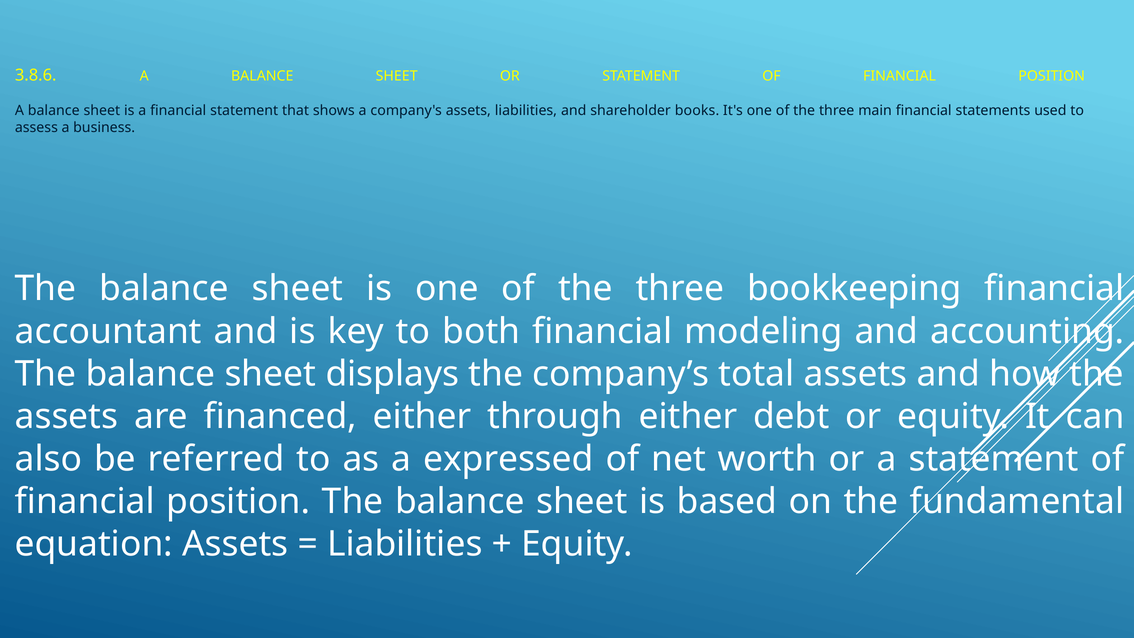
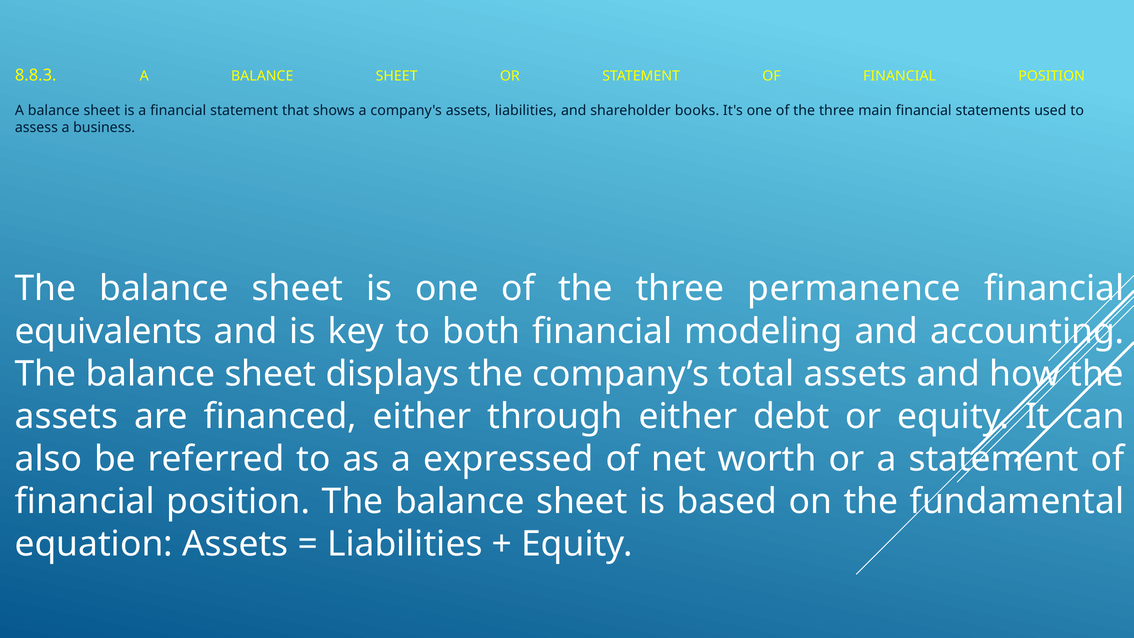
3.8.6: 3.8.6 -> 8.8.3 (36, 75)
bookkeeping: bookkeeping -> permanence (854, 289)
accountant: accountant -> equivalents (108, 331)
